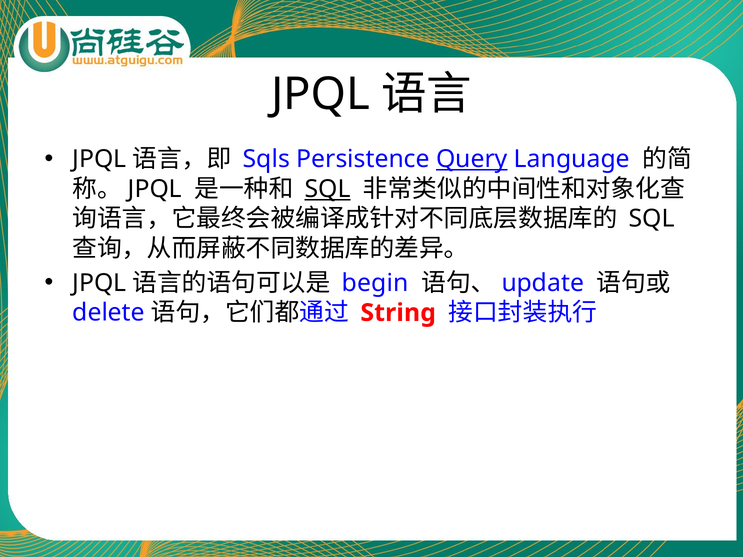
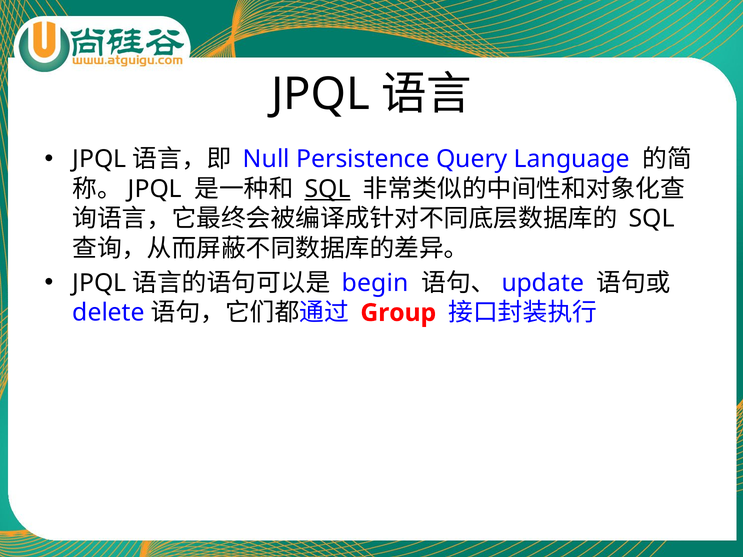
Sqls: Sqls -> Null (266, 159)
Query underline: present -> none (472, 159)
String: String -> Group (398, 313)
